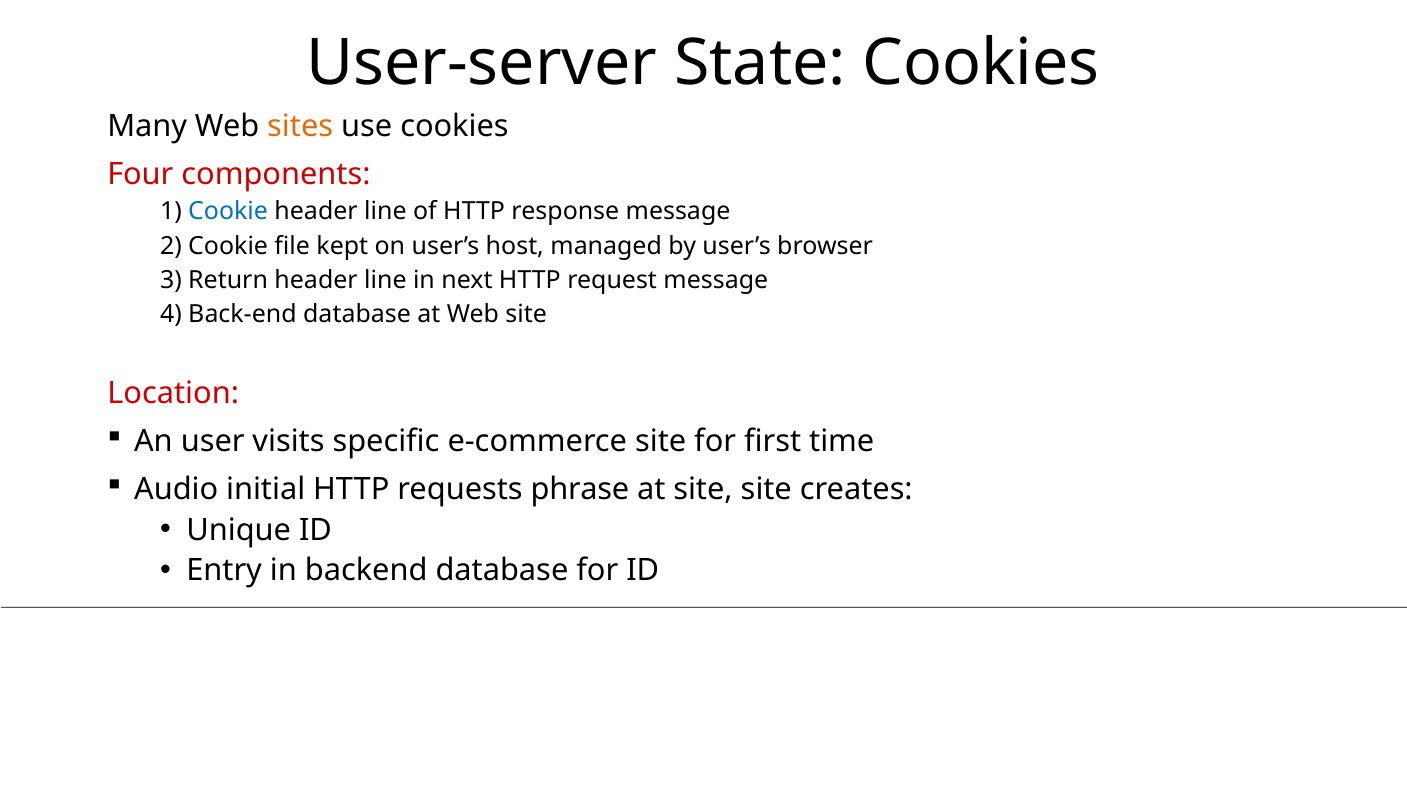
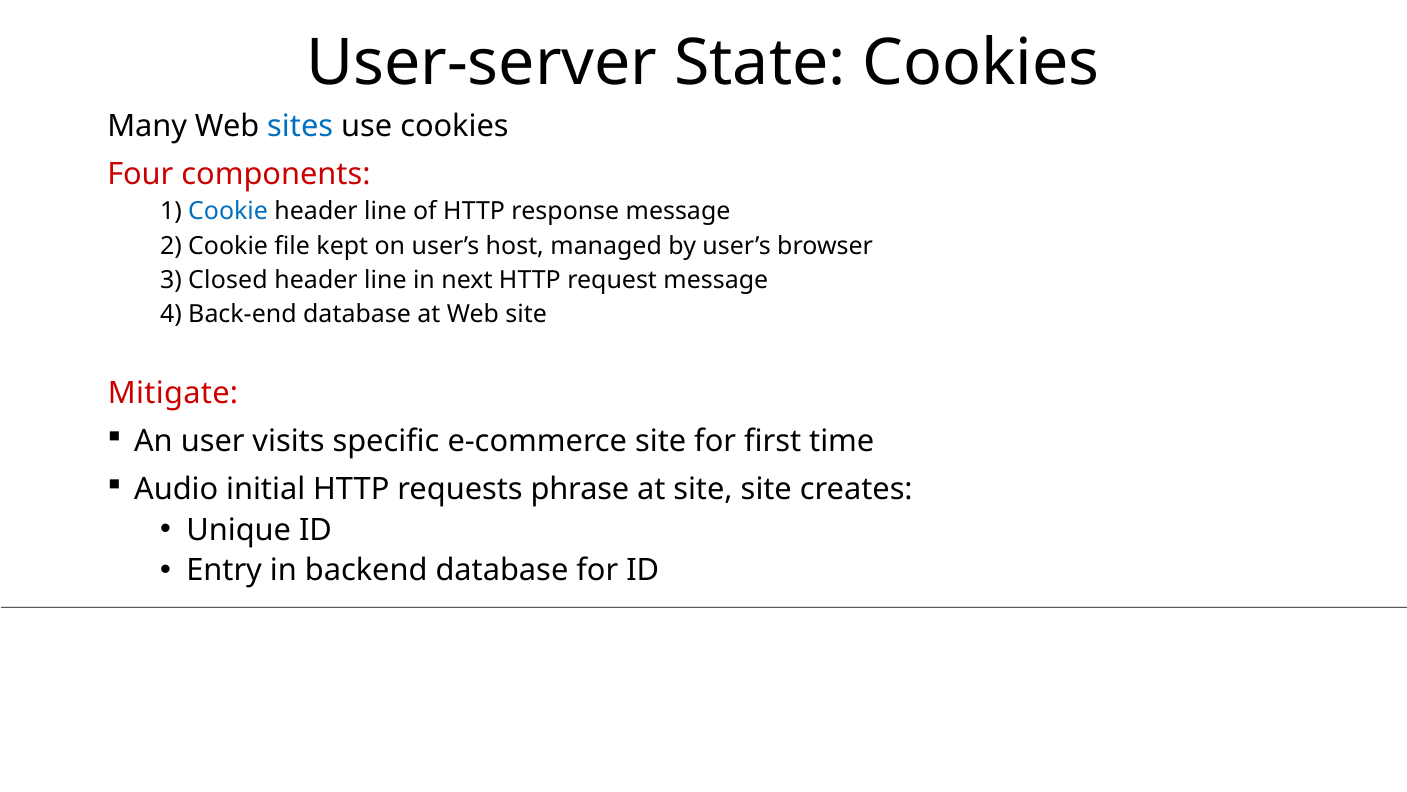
sites colour: orange -> blue (300, 126)
Return: Return -> Closed (228, 280)
Location: Location -> Mitigate (173, 393)
